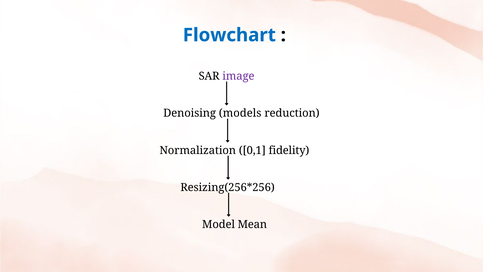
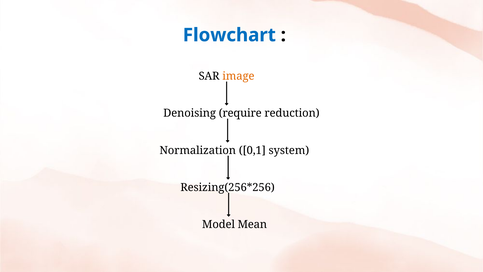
image colour: purple -> orange (238, 76)
models: models -> require (240, 113)
fidelity: fidelity -> system (289, 150)
